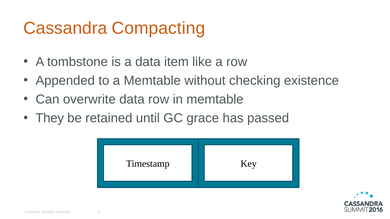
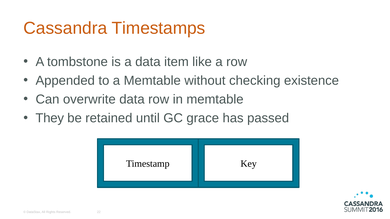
Compacting: Compacting -> Timestamps (159, 28)
